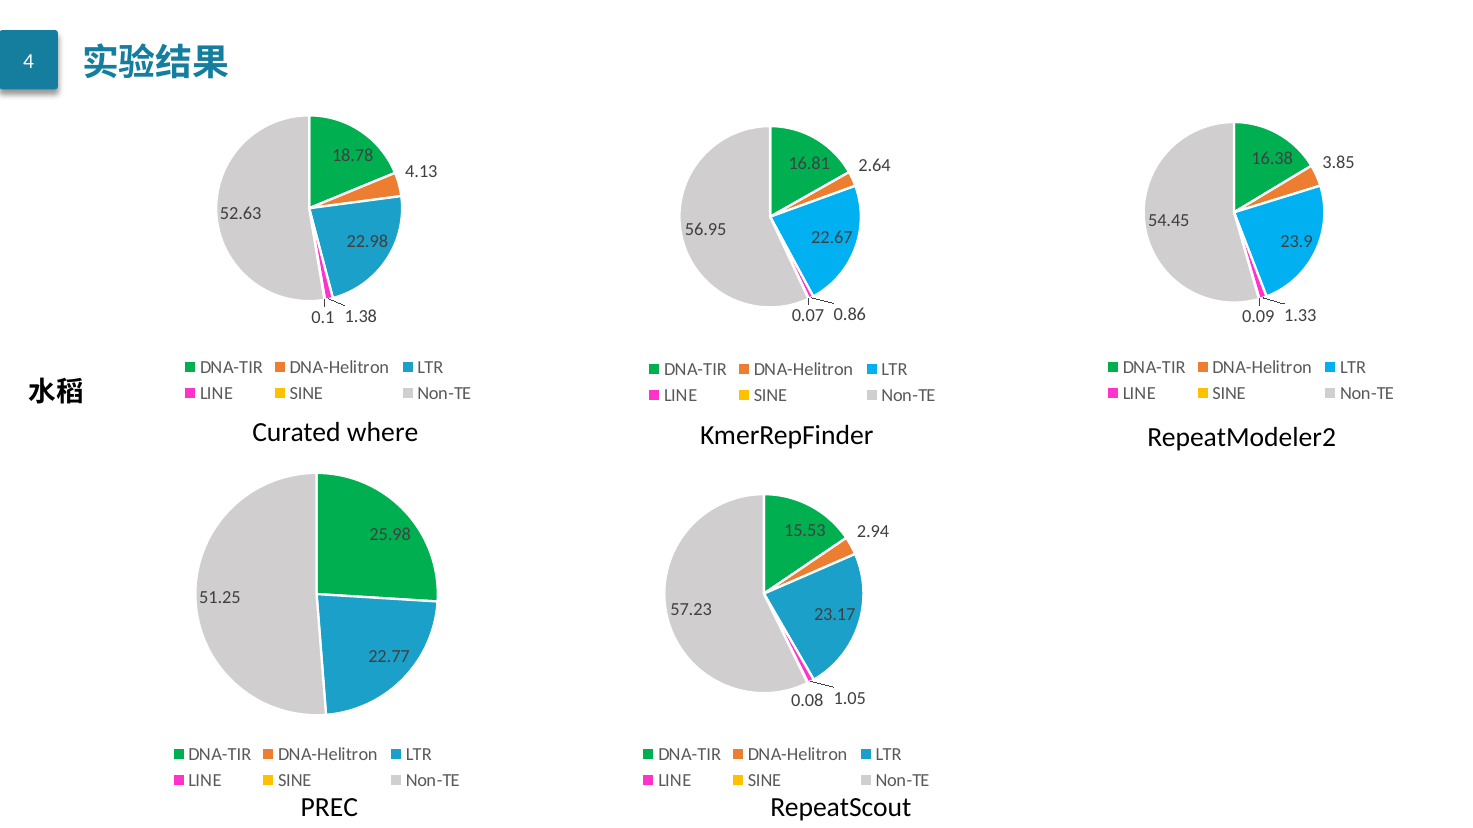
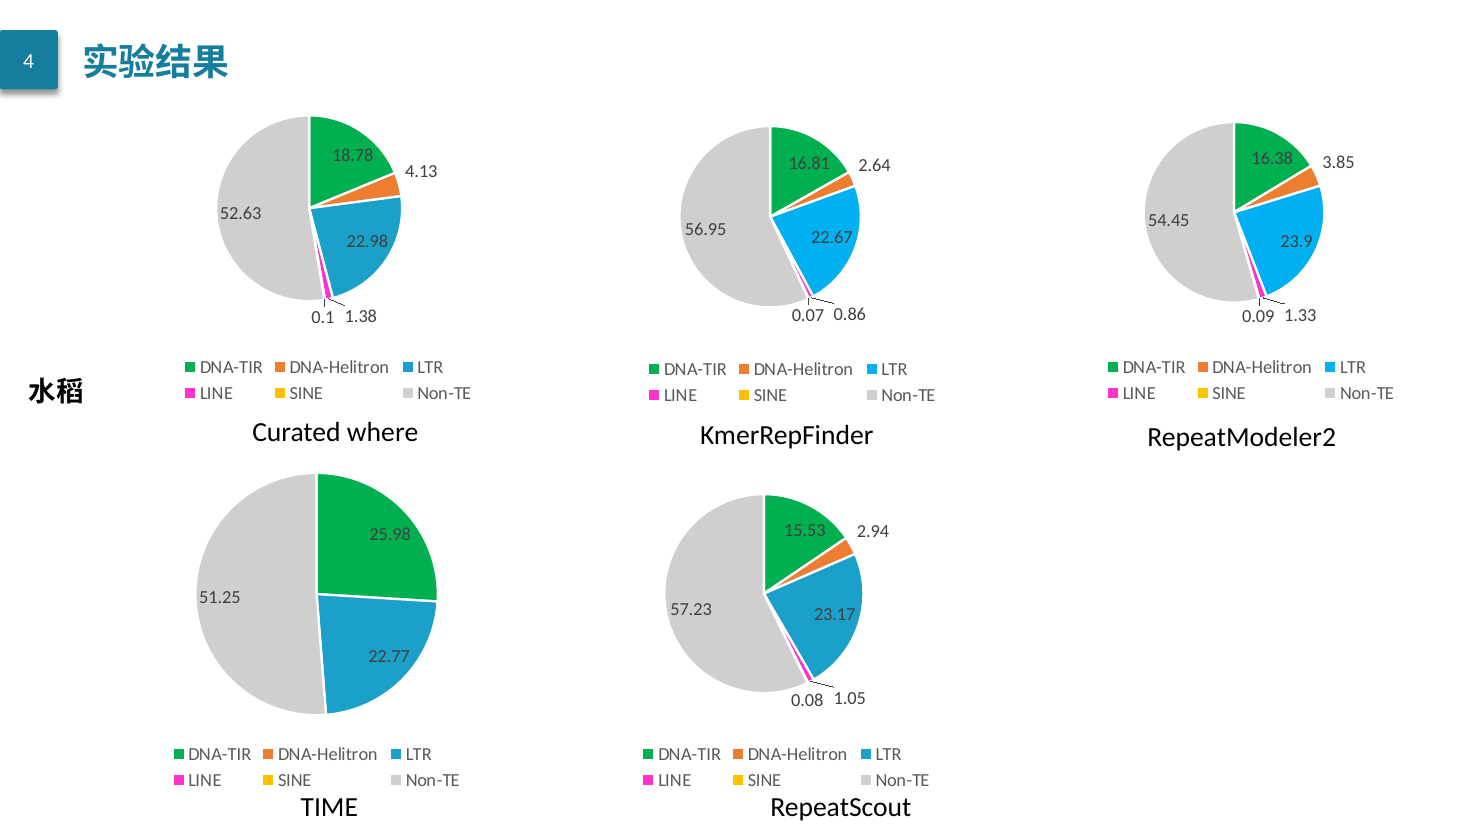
PREC: PREC -> TIME (329, 808)
